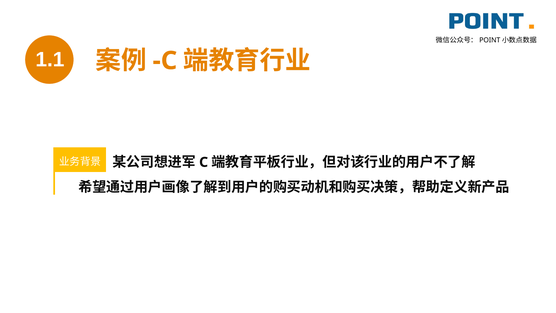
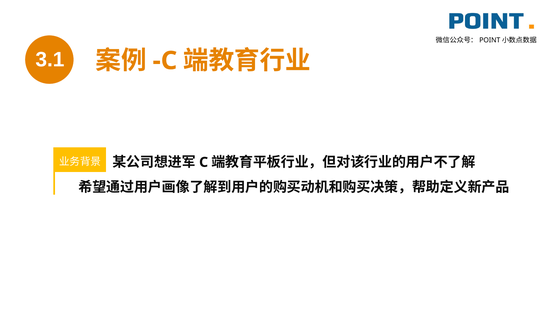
1.1: 1.1 -> 3.1 (50, 60)
